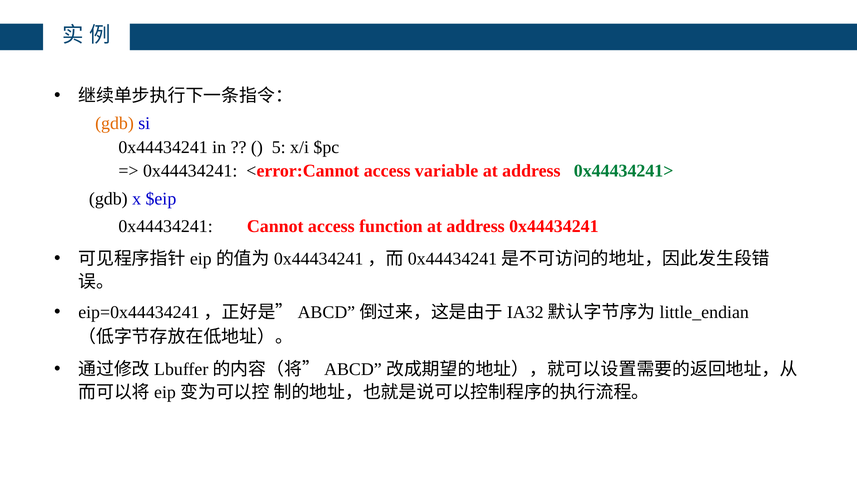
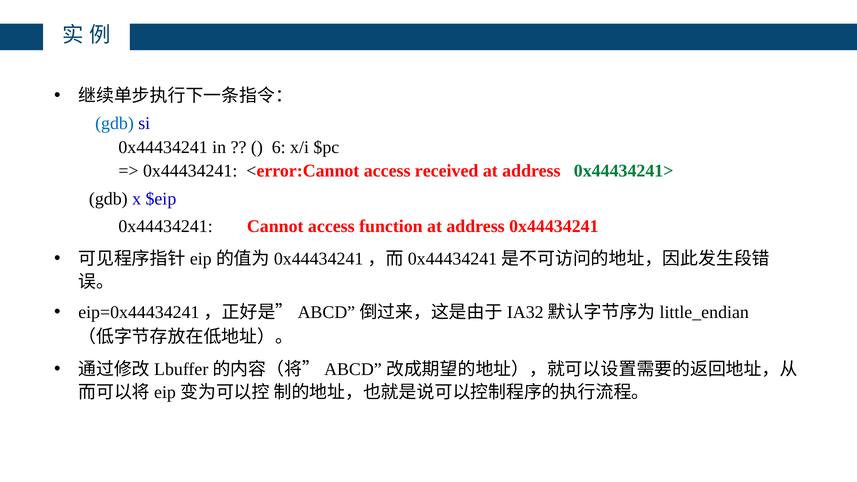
gdb colour: orange -> blue (115, 123)
5: 5 -> 6 (279, 147)
variable: variable -> received (447, 171)
